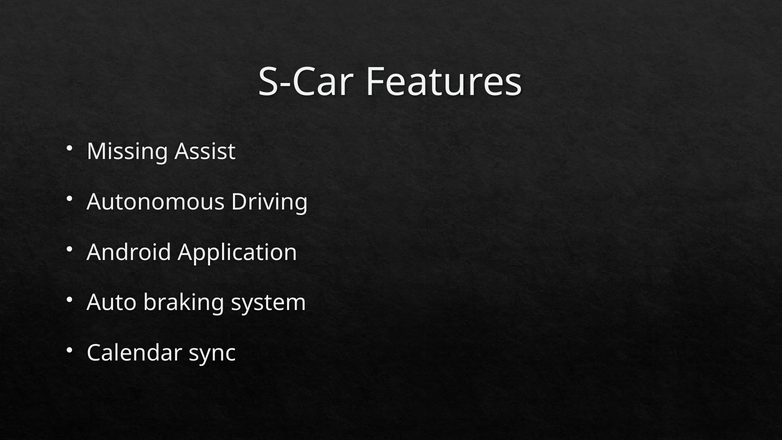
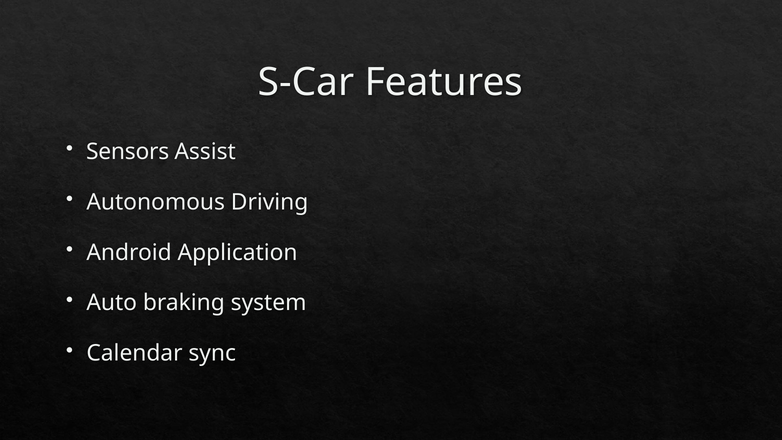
Missing: Missing -> Sensors (128, 152)
